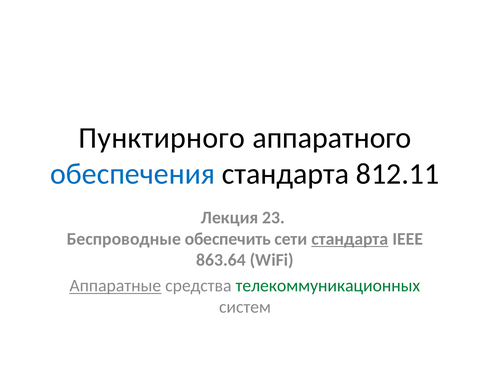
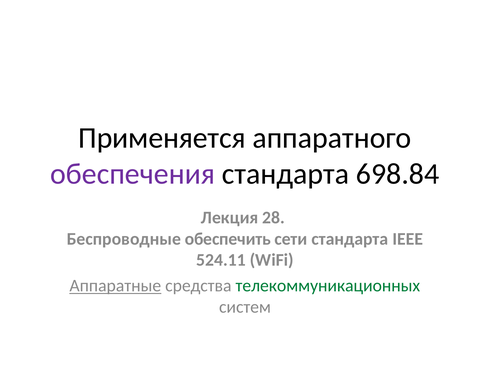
Пунктирного: Пунктирного -> Применяется (162, 138)
обеспечения colour: blue -> purple (133, 174)
812.11: 812.11 -> 698.84 (398, 174)
23: 23 -> 28 (274, 217)
стандарта underline: present -> none (350, 239)
863.64: 863.64 -> 524.11 (221, 260)
